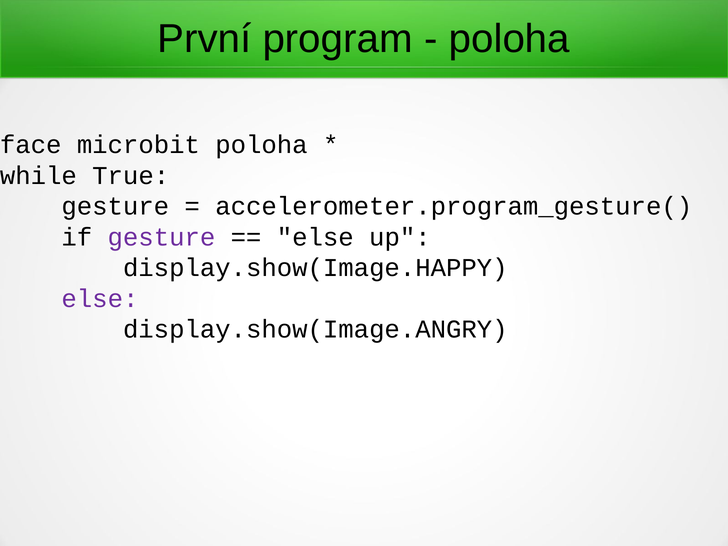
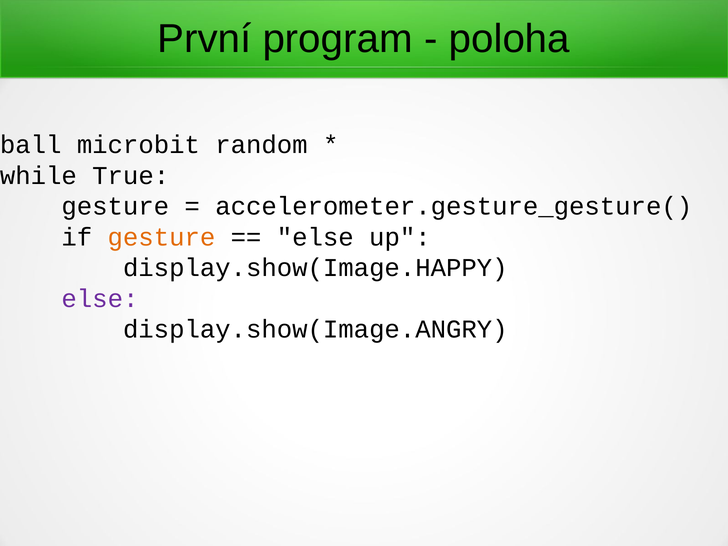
face: face -> ball (31, 145)
microbit poloha: poloha -> random (261, 145)
accelerometer.program_gesture(: accelerometer.program_gesture( -> accelerometer.gesture_gesture( (454, 206)
gesture colour: purple -> orange (161, 237)
